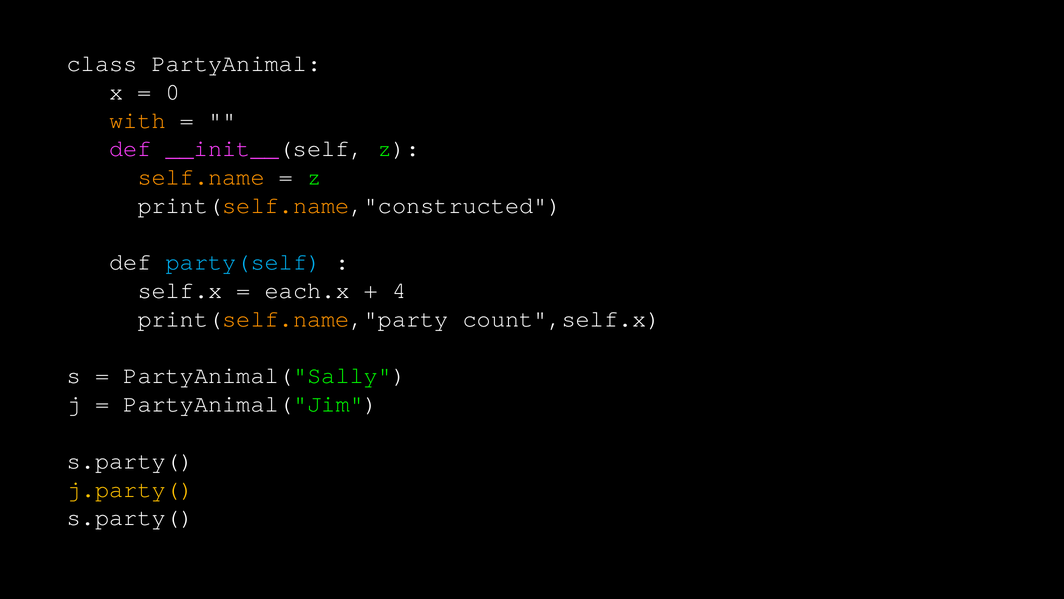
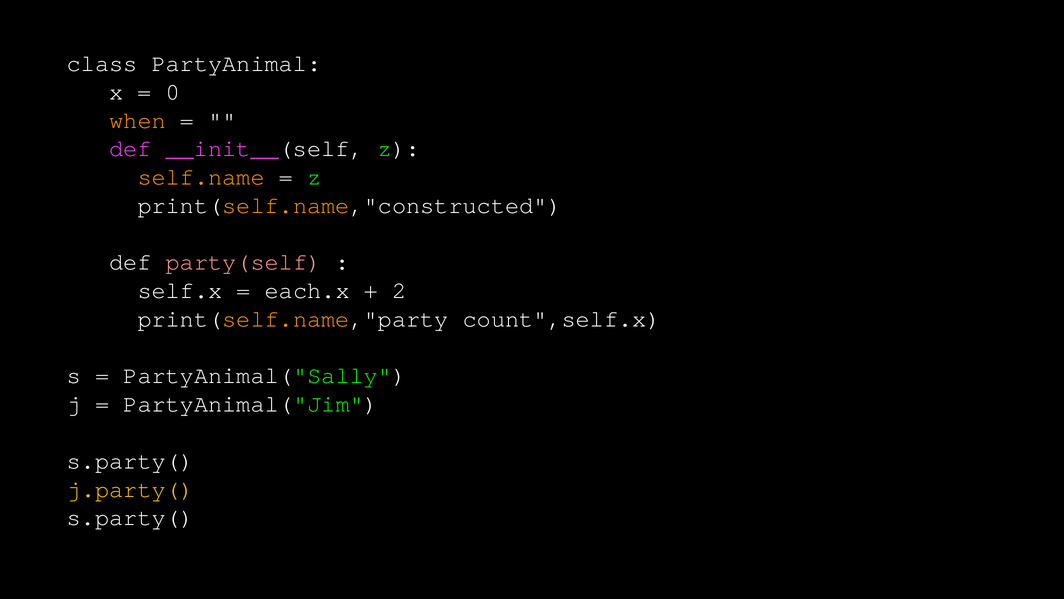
with: with -> when (138, 120)
party(self colour: light blue -> pink (244, 262)
4: 4 -> 2 (399, 290)
